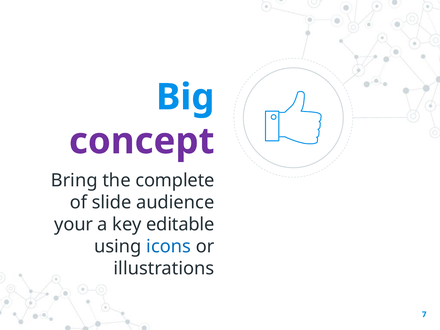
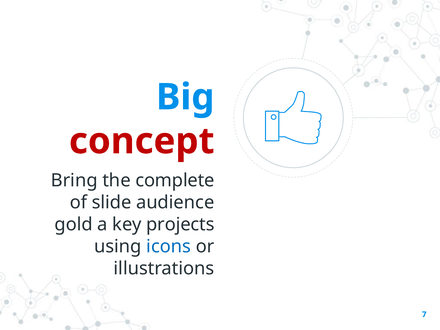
concept colour: purple -> red (142, 141)
your: your -> gold (74, 225)
editable: editable -> projects (180, 225)
